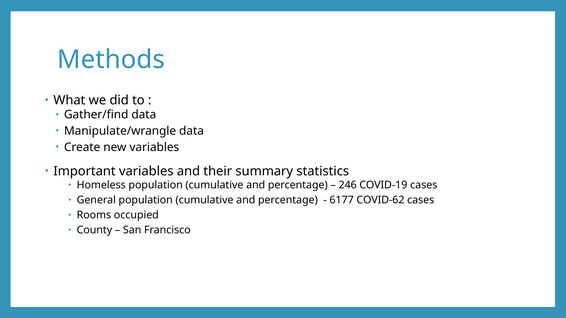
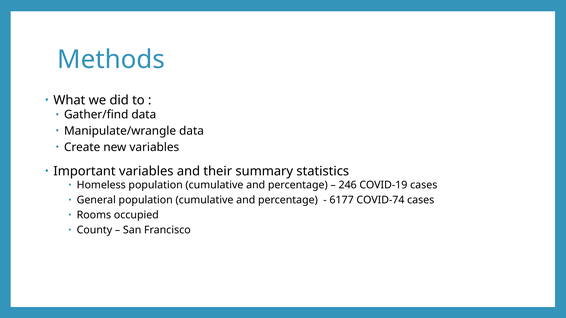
COVID-62: COVID-62 -> COVID-74 (380, 200)
